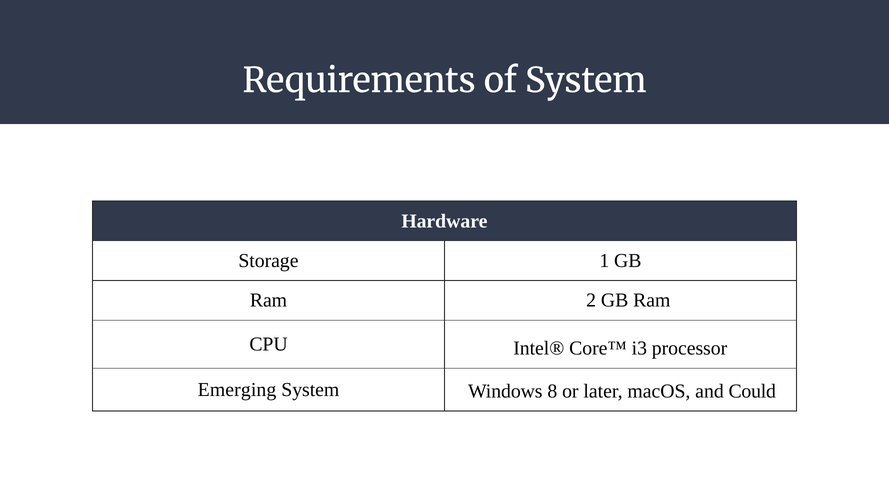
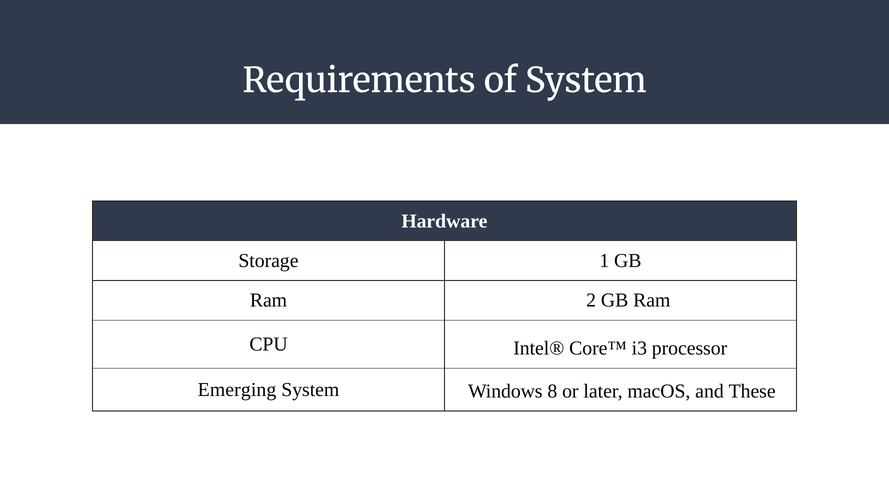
Could: Could -> These (752, 392)
